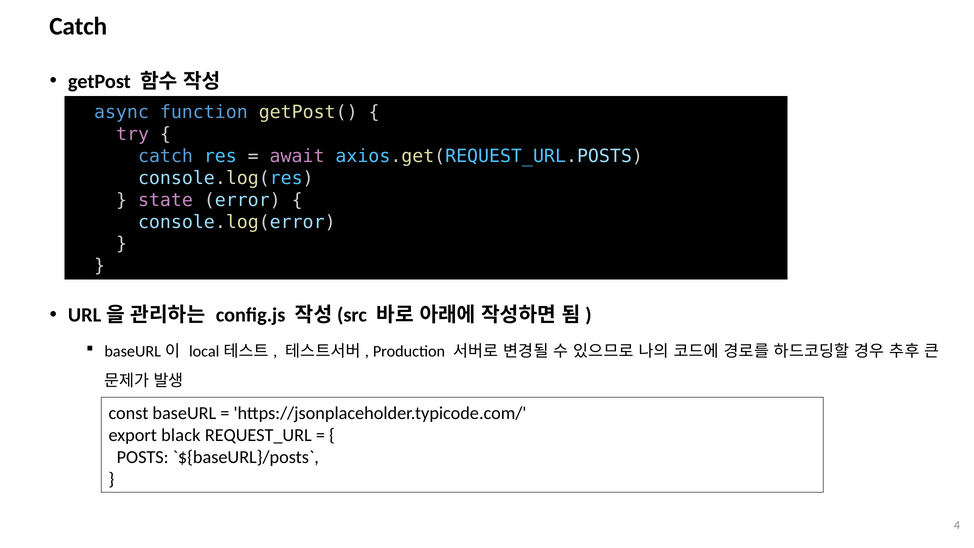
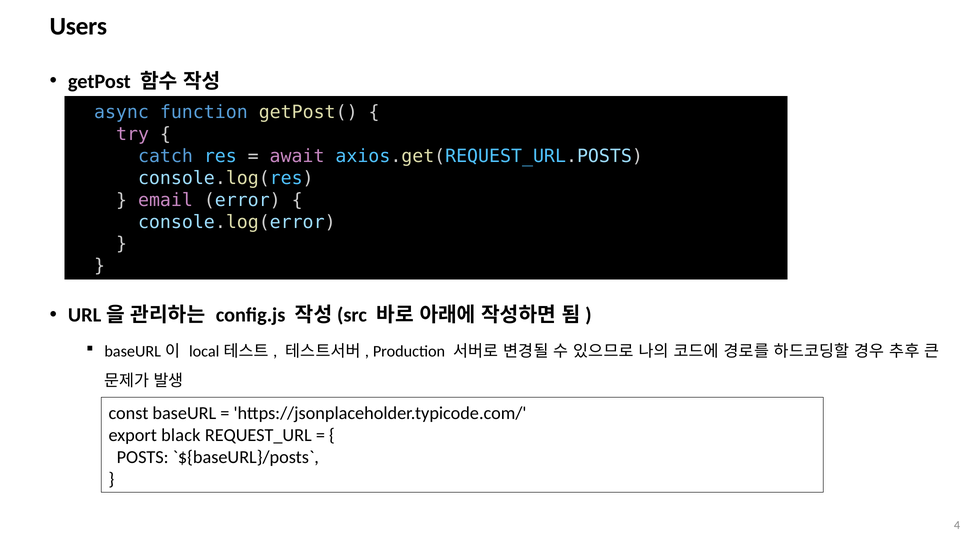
Catch: Catch -> Users (78, 26)
state: state -> email (165, 200)
